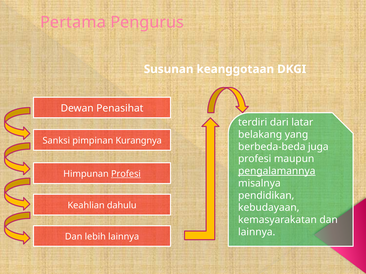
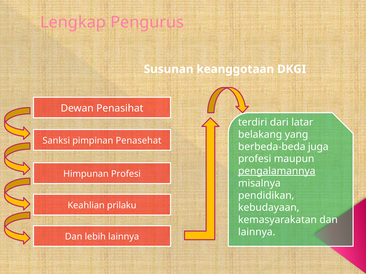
Pertama: Pertama -> Lengkap (73, 22)
Kurangnya: Kurangnya -> Penasehat (139, 141)
Profesi underline: present -> none (126, 174)
dahulu: dahulu -> prilaku (122, 206)
